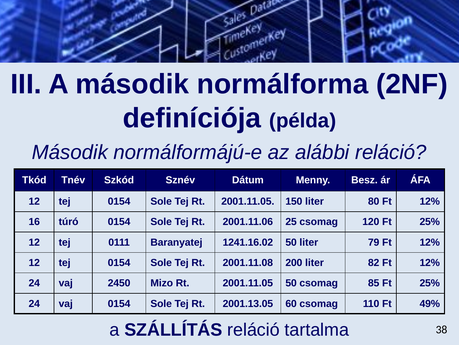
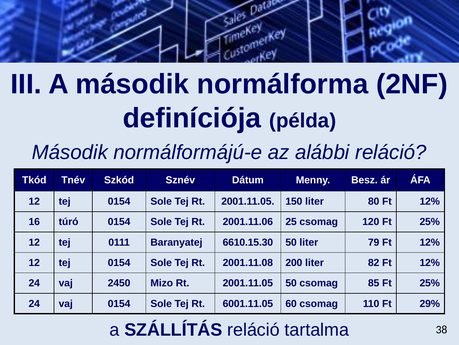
1241.16.02: 1241.16.02 -> 6610.15.30 (248, 242)
2001.13.05: 2001.13.05 -> 6001.11.05 (248, 303)
49%: 49% -> 29% (430, 303)
